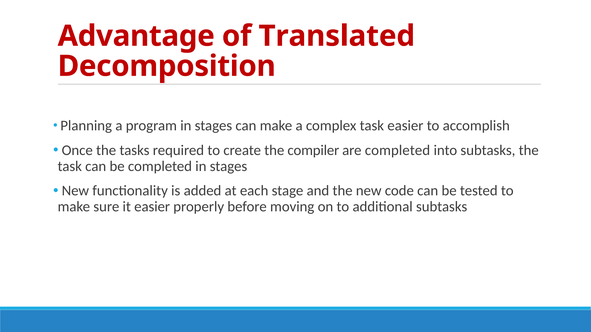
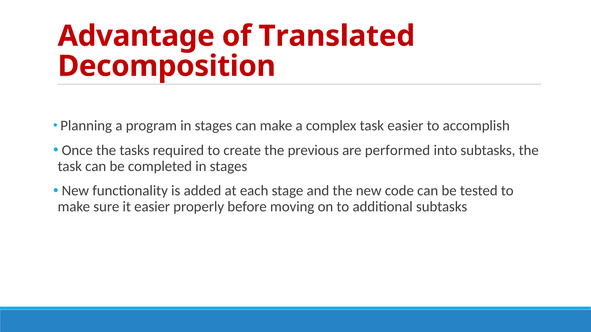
compiler: compiler -> previous (313, 151)
are completed: completed -> performed (397, 151)
